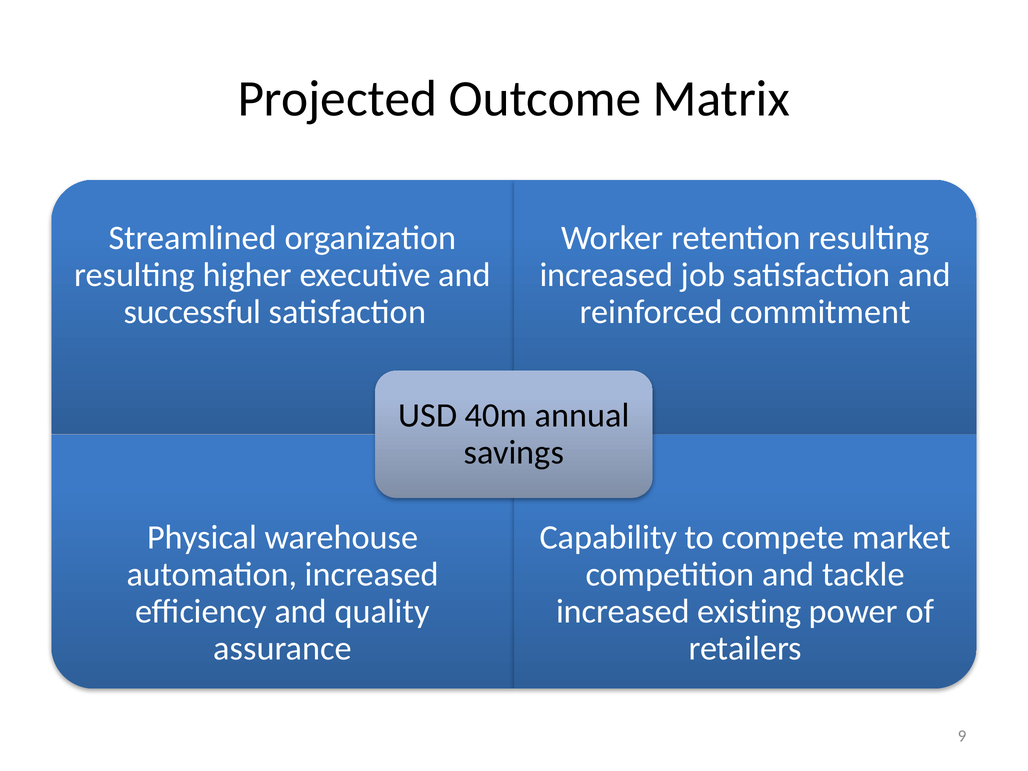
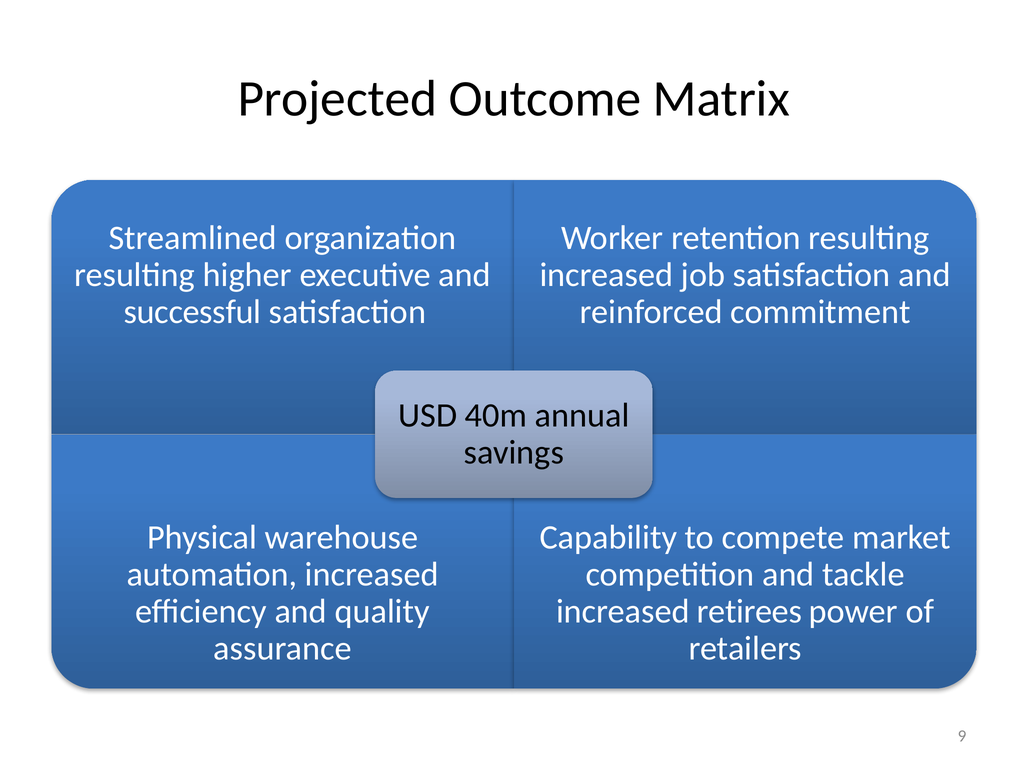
existing: existing -> retirees (749, 612)
